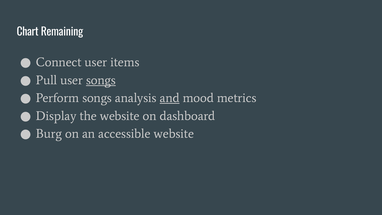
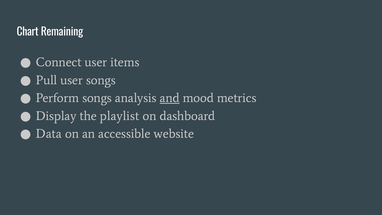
songs underline: present -> none (101, 80)
the website: website -> playlist (120, 116)
Burg: Burg -> Data (49, 134)
